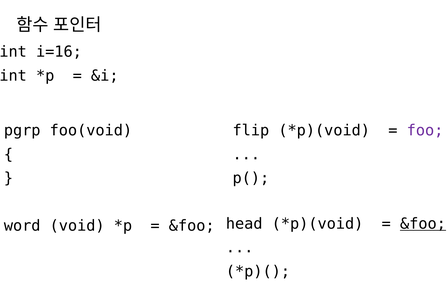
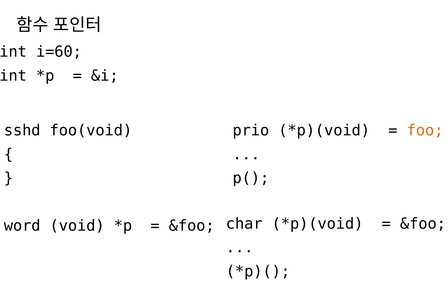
i=16: i=16 -> i=60 (59, 52)
pgrp: pgrp -> sshd (22, 131)
flip: flip -> prio (251, 131)
foo colour: purple -> orange (425, 131)
head: head -> char (244, 224)
&foo underline: present -> none (423, 224)
